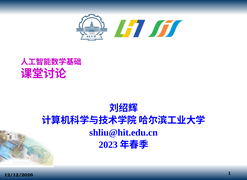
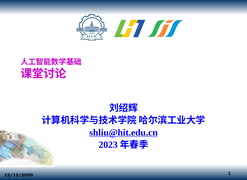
shliu@hit.edu.cn underline: none -> present (123, 132)
